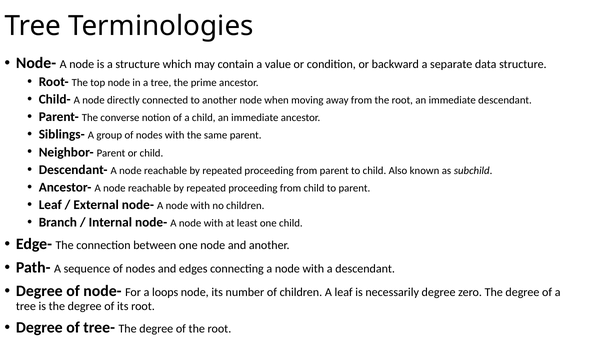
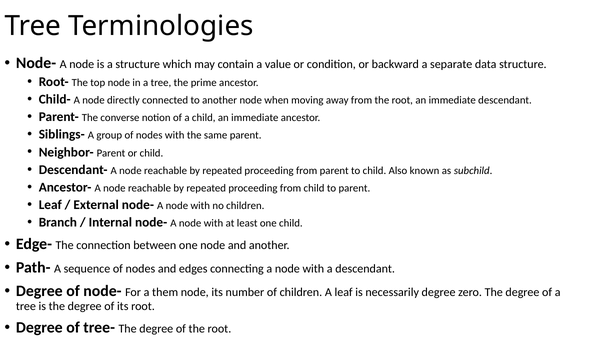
loops: loops -> them (165, 292)
